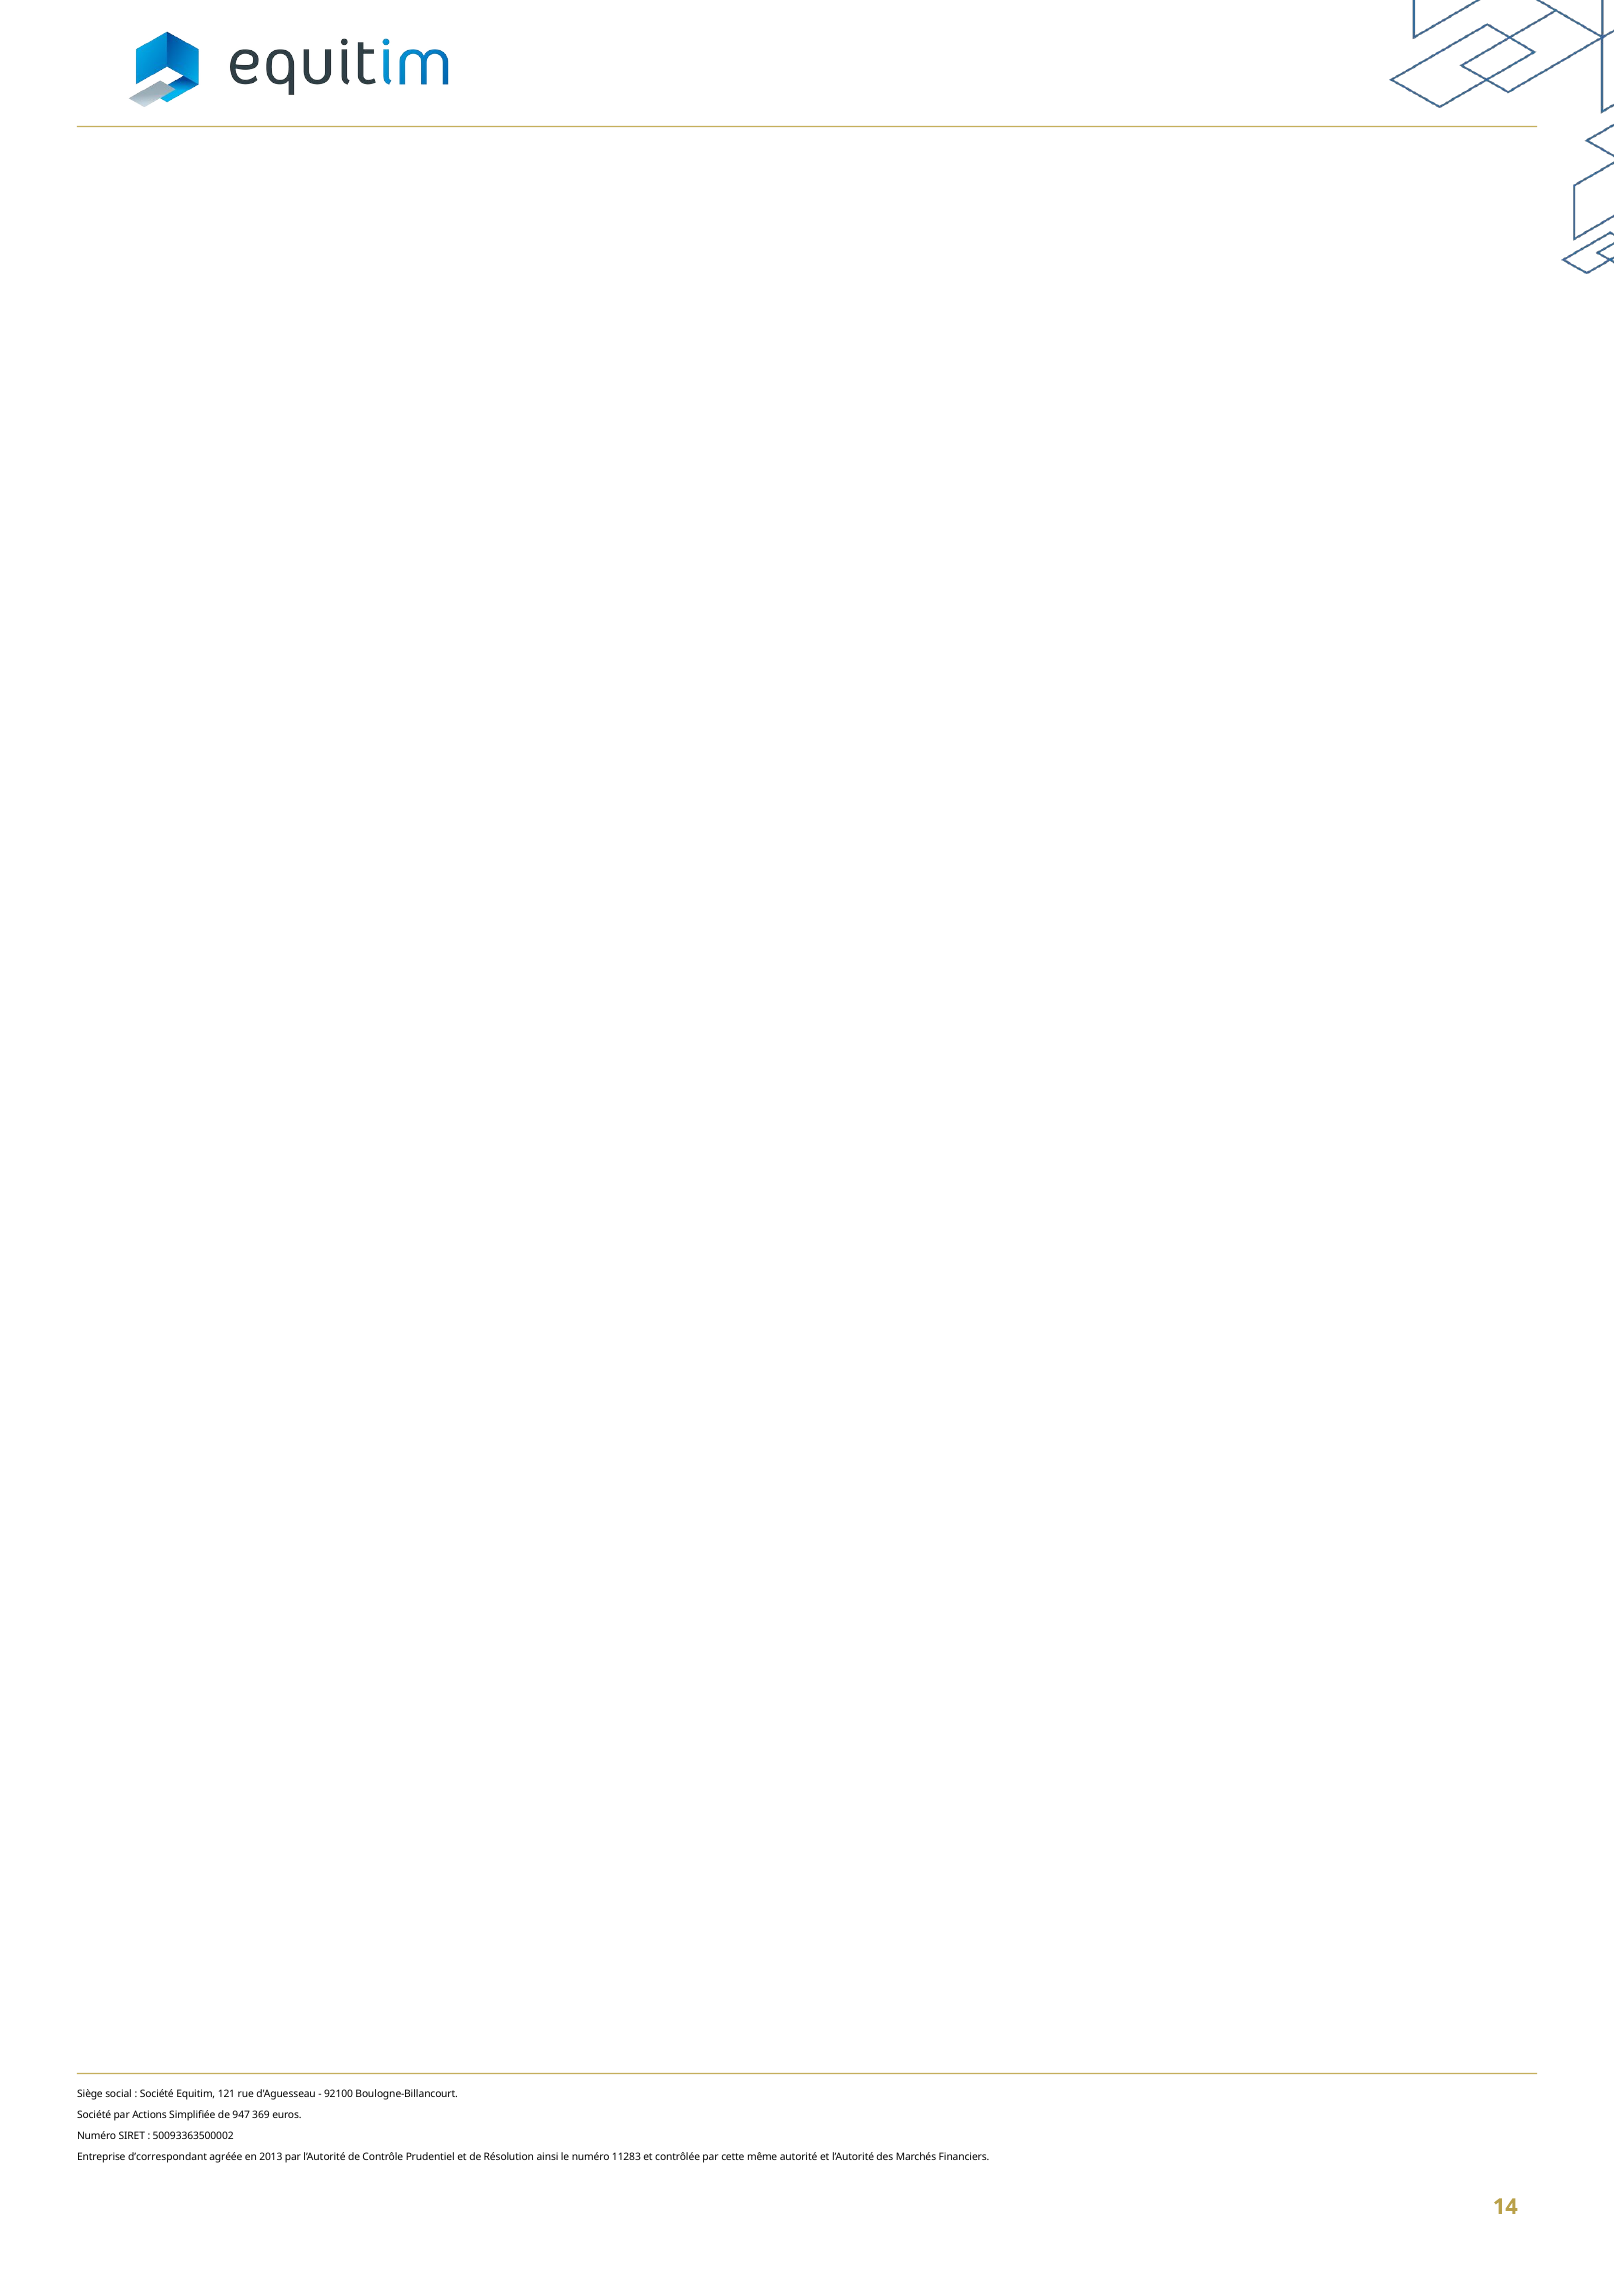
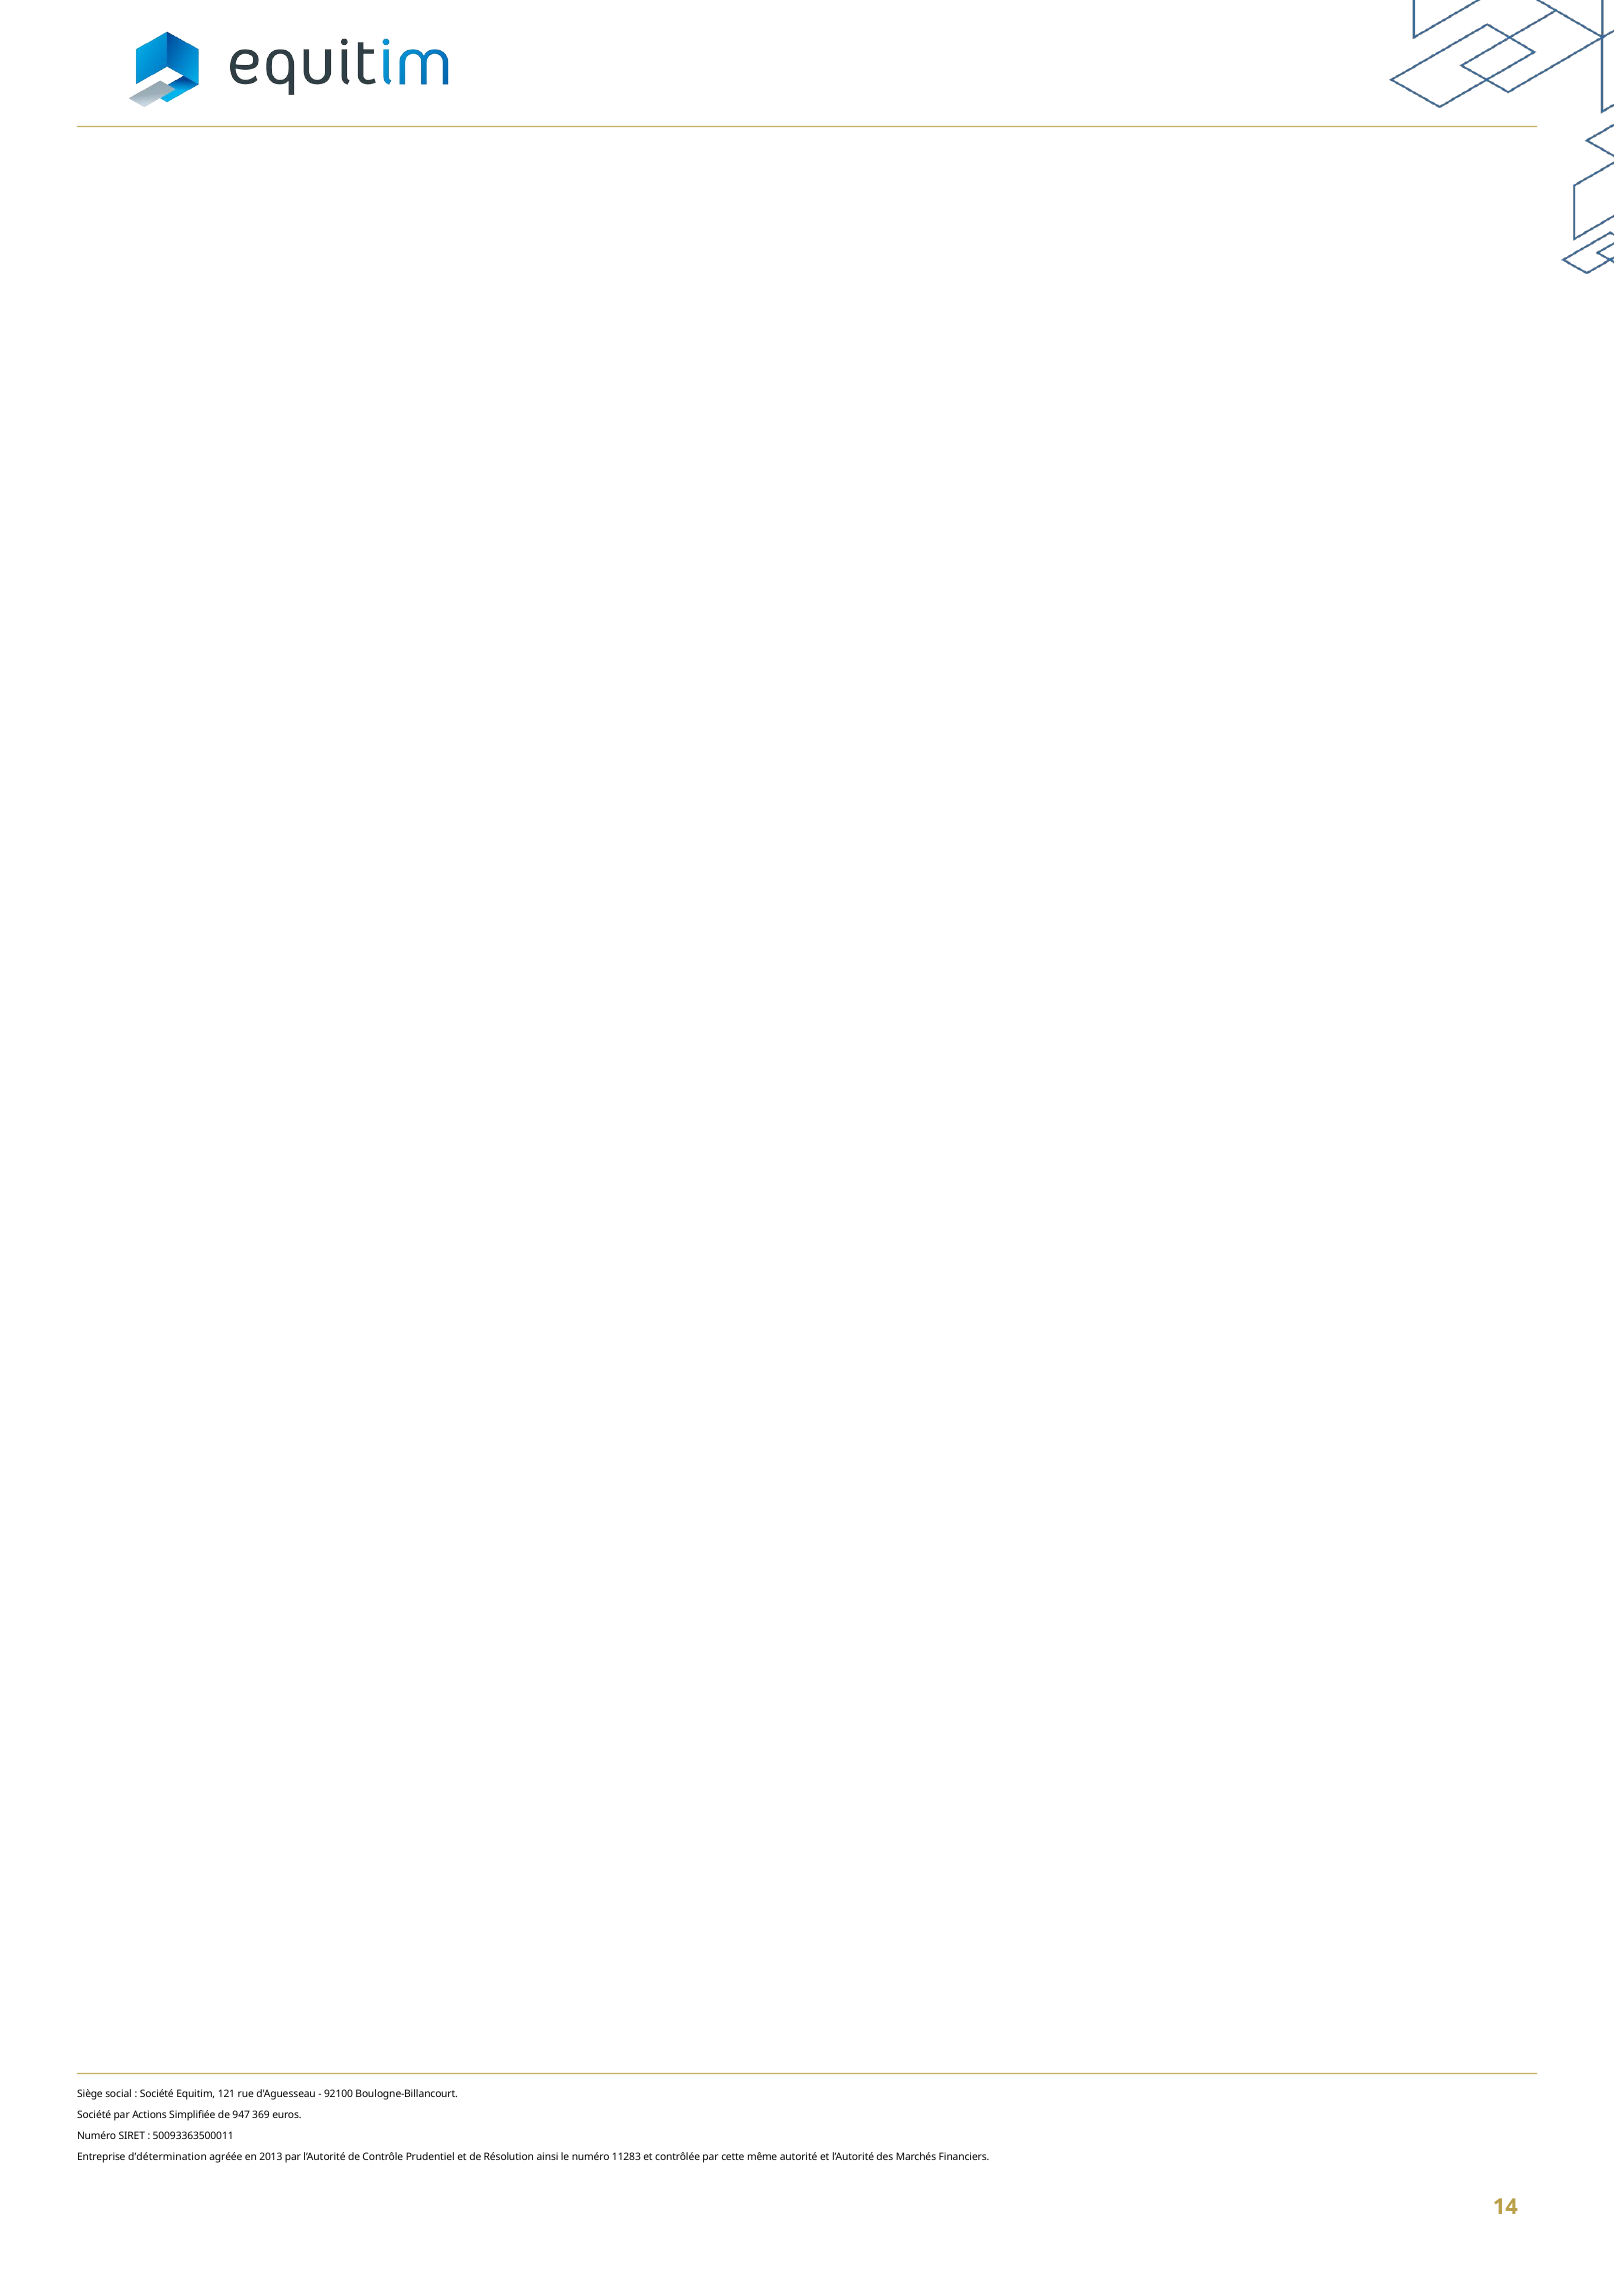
50093363500002: 50093363500002 -> 50093363500011 (193, 2136)
d’correspondant: d’correspondant -> d’détermination (168, 2157)
